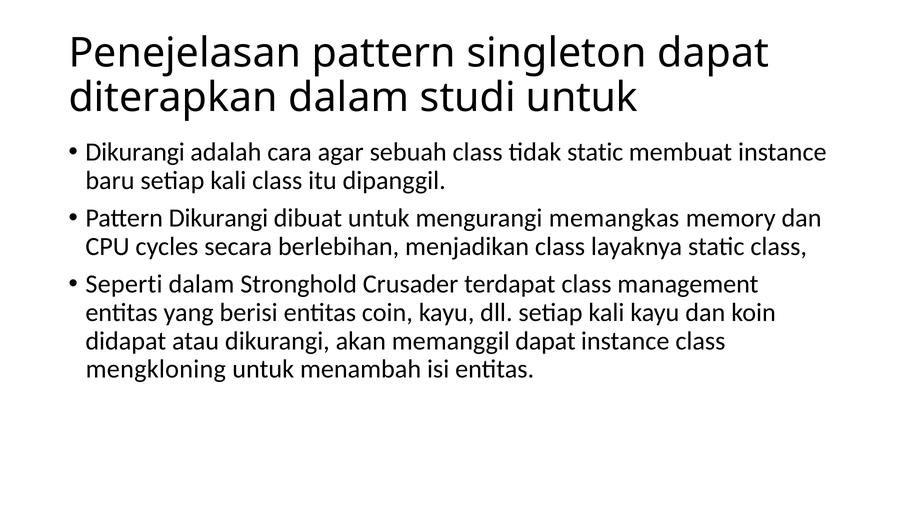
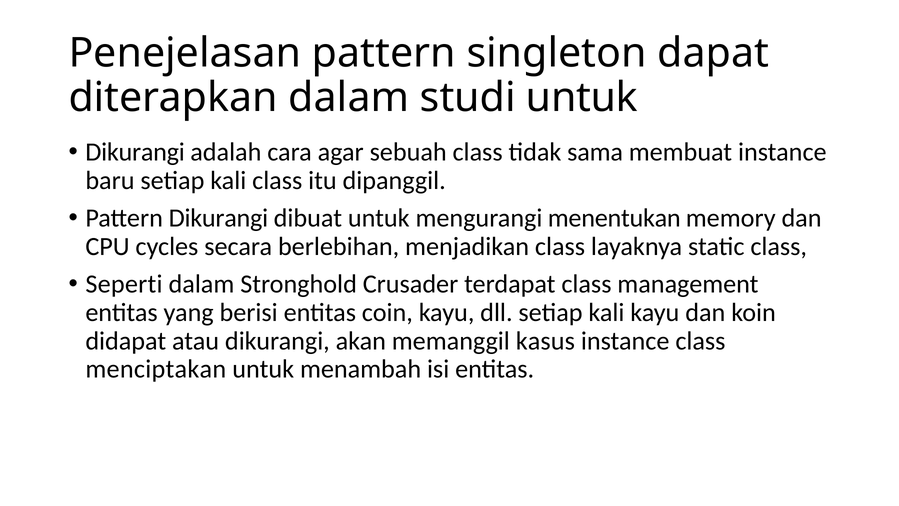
tidak static: static -> sama (595, 152)
memangkas: memangkas -> menentukan (614, 218)
memanggil dapat: dapat -> kasus (545, 341)
mengkloning: mengkloning -> menciptakan (156, 369)
